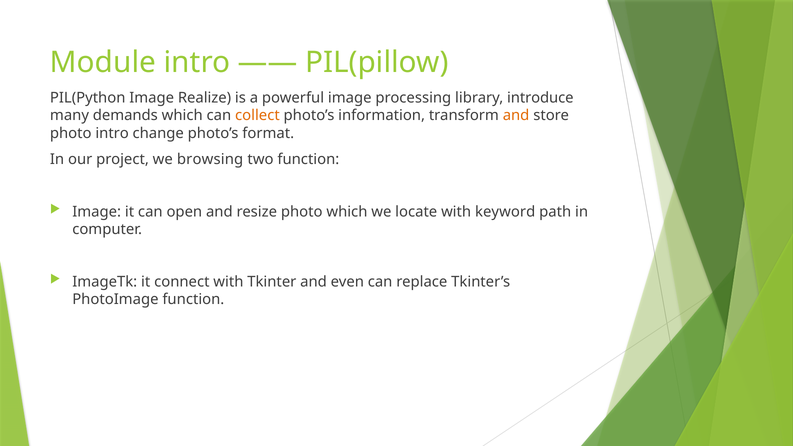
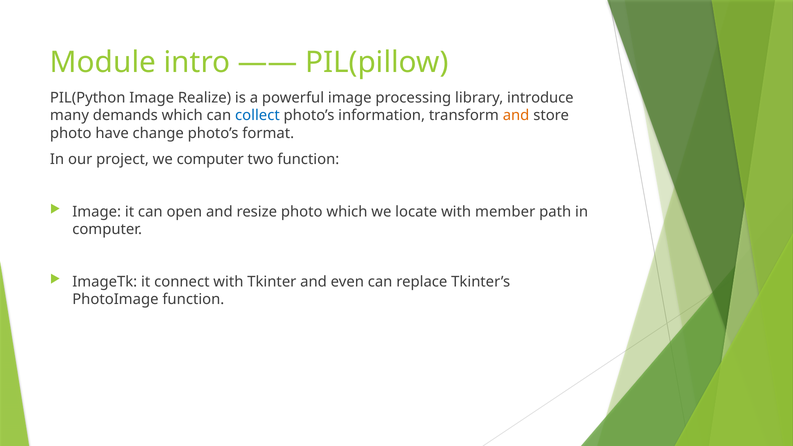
collect colour: orange -> blue (257, 115)
photo intro: intro -> have (112, 133)
we browsing: browsing -> computer (210, 159)
keyword: keyword -> member (505, 212)
